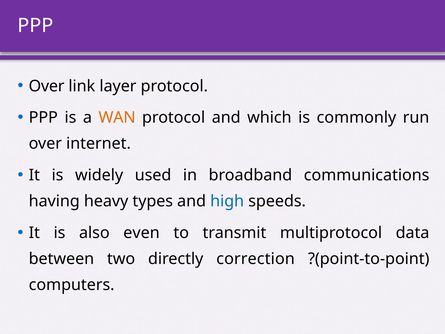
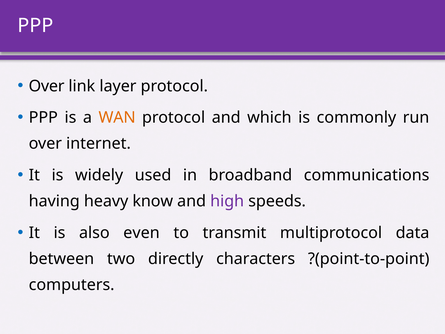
types: types -> know (153, 201)
high colour: blue -> purple (227, 201)
correction: correction -> characters (256, 259)
